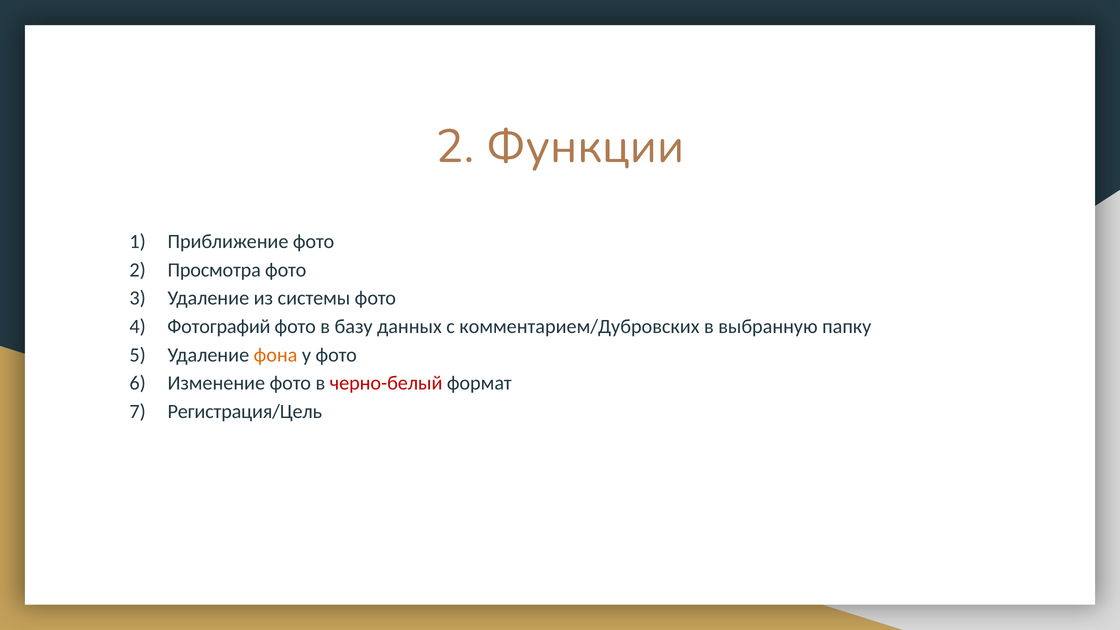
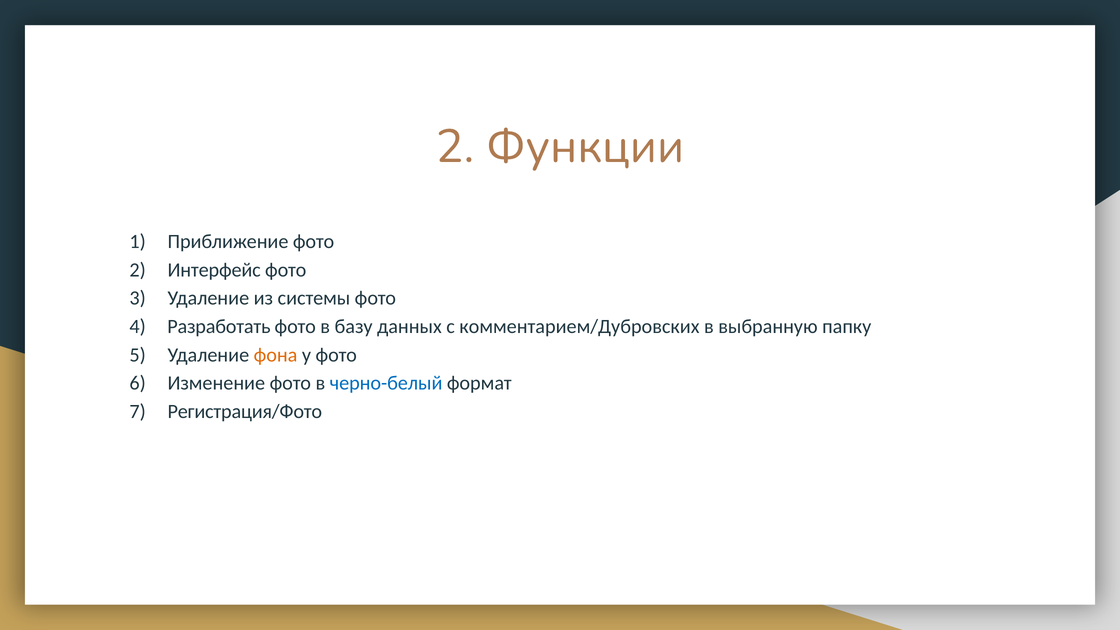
Просмотра: Просмотра -> Интерфейс (214, 270)
Фотографий: Фотографий -> Разработать (219, 327)
черно-белый colour: red -> blue (386, 383)
Регистрация/Цель: Регистрация/Цель -> Регистрация/Фото (245, 412)
